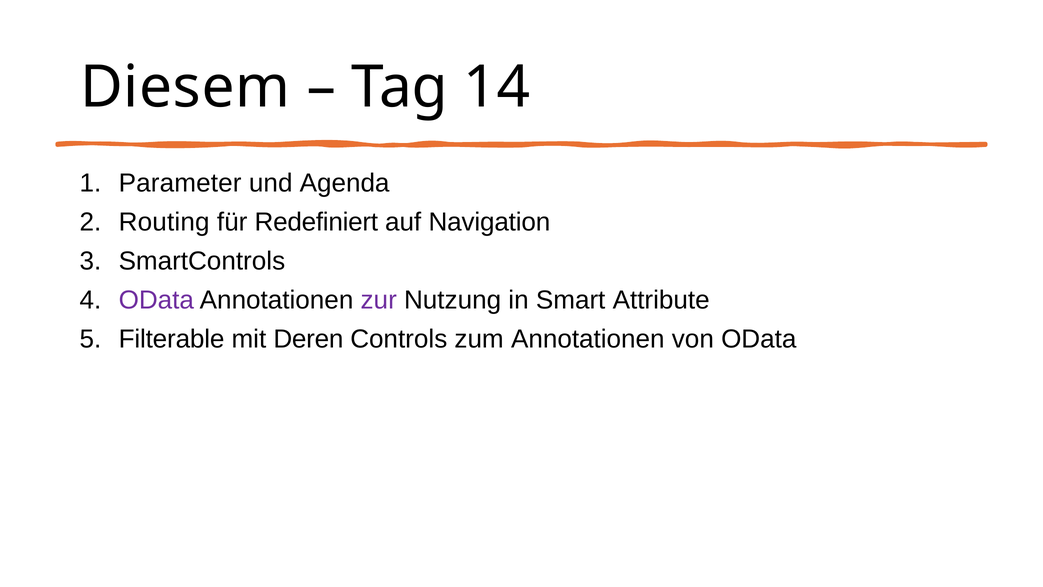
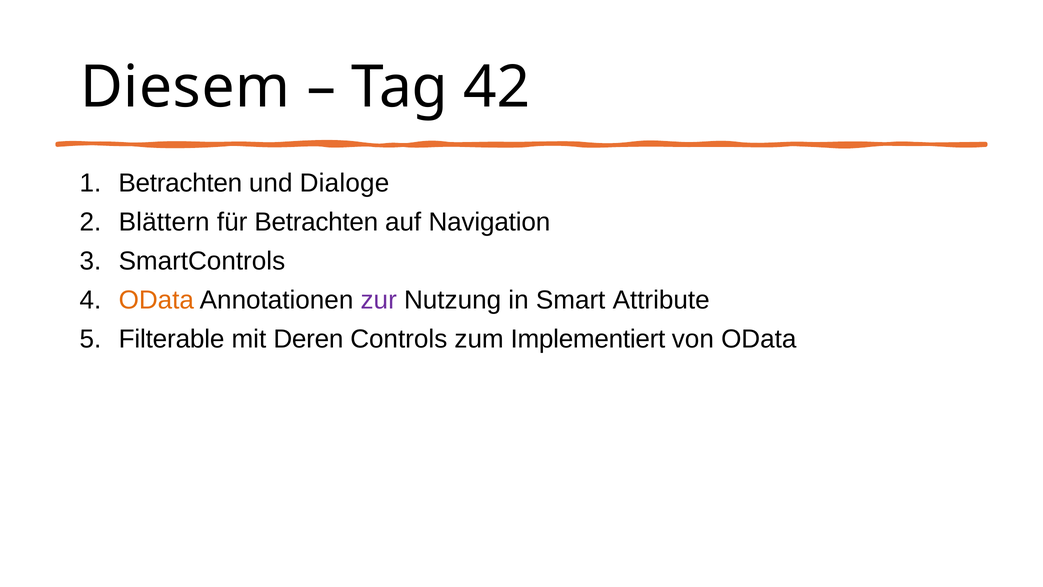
14: 14 -> 42 (497, 88)
Parameter: Parameter -> Betrachten (180, 183)
Agenda: Agenda -> Dialoge (344, 183)
Routing: Routing -> Blättern (164, 222)
für Redefiniert: Redefiniert -> Betrachten (316, 222)
OData colour: purple -> orange (156, 300)
zum Annotationen: Annotationen -> Implementiert (588, 339)
